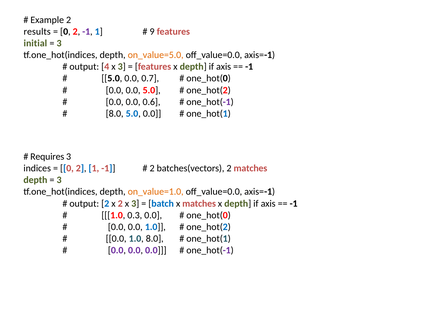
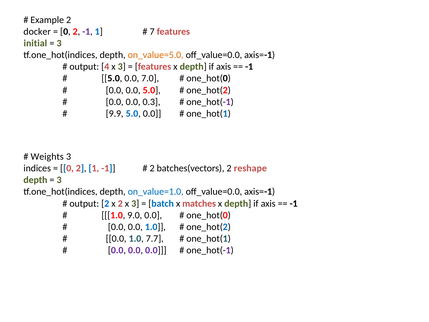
results: results -> docker (37, 32)
9: 9 -> 7 (152, 32)
0.7: 0.7 -> 7.0 (150, 78)
0.6: 0.6 -> 0.3 (152, 102)
8.0: 8.0 -> 9.9 (115, 113)
Requires: Requires -> Weights (47, 157)
2 matches: matches -> reshape (250, 168)
on_value=1.0 colour: orange -> blue (156, 192)
0.3: 0.3 -> 9.0 (135, 215)
1.0 8.0: 8.0 -> 7.7 (155, 238)
